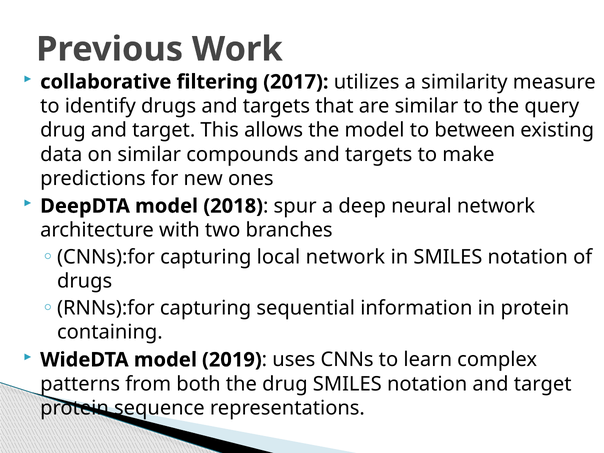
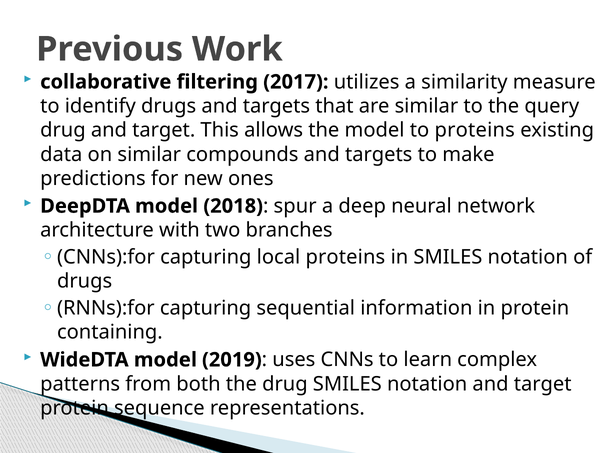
to between: between -> proteins (475, 130)
local network: network -> proteins (345, 257)
